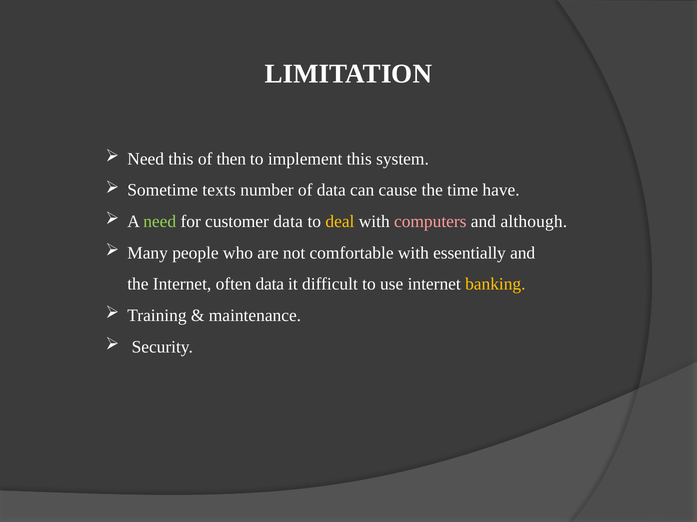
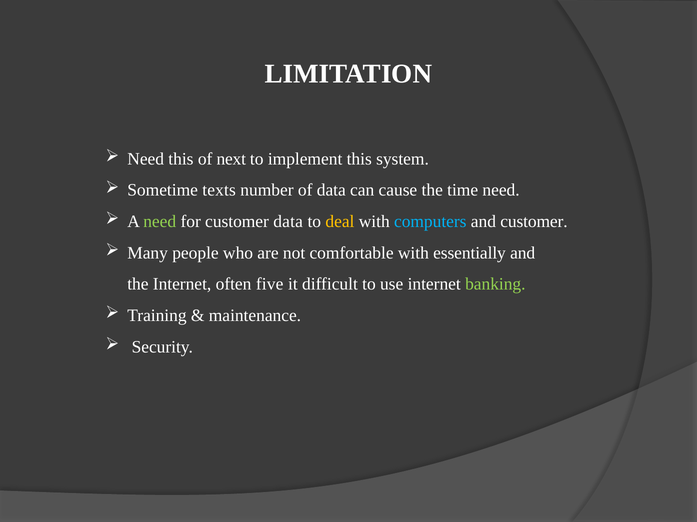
then: then -> next (231, 159)
time have: have -> need (501, 191)
computers colour: pink -> light blue (430, 222)
and although: although -> customer (534, 222)
often data: data -> five (270, 285)
banking colour: yellow -> light green (495, 285)
